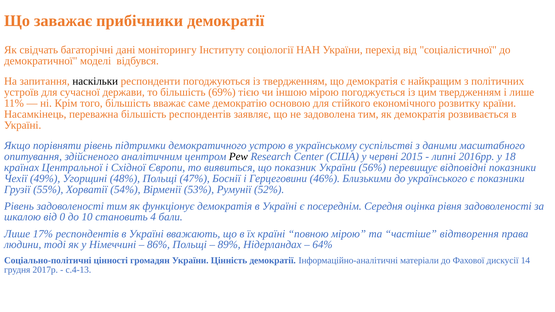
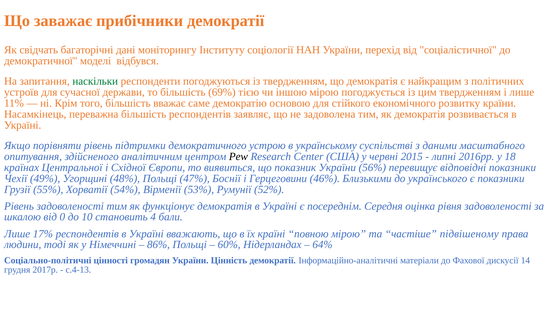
наскільки colour: black -> green (95, 81)
відтворення: відтворення -> підвішеному (469, 234)
89%: 89% -> 60% (229, 245)
